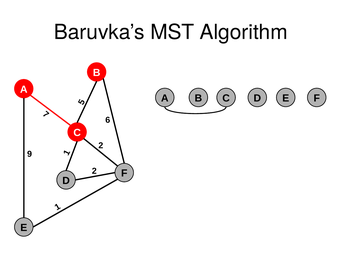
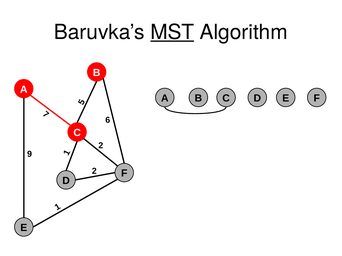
MST underline: none -> present (172, 32)
